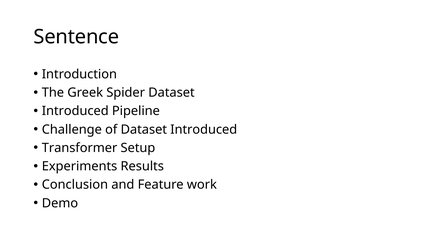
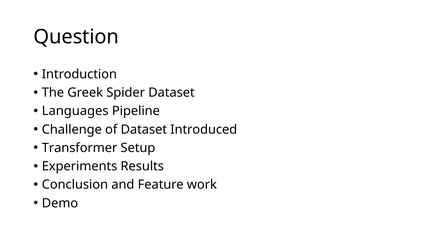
Sentence: Sentence -> Question (76, 37)
Introduced: Introduced -> Languages (75, 111)
